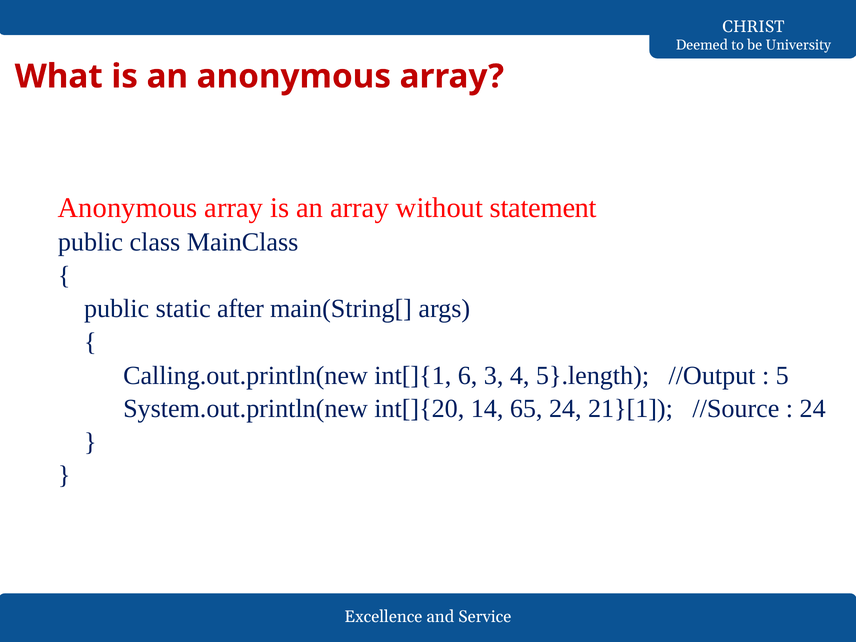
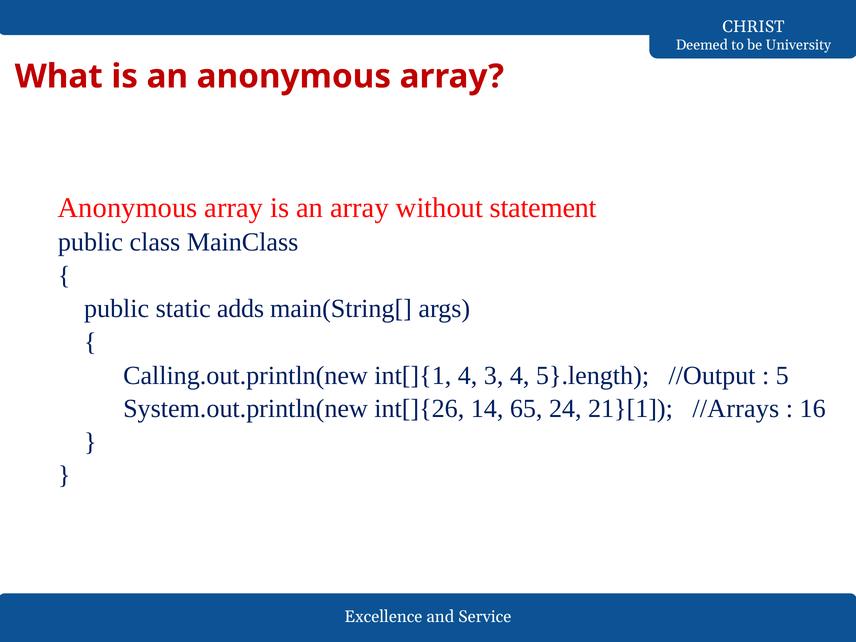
after: after -> adds (241, 309)
int[]{1 6: 6 -> 4 (468, 375)
int[]{20: int[]{20 -> int[]{26 (419, 409)
//Source: //Source -> //Arrays (736, 409)
24: 24 -> 16 (813, 409)
